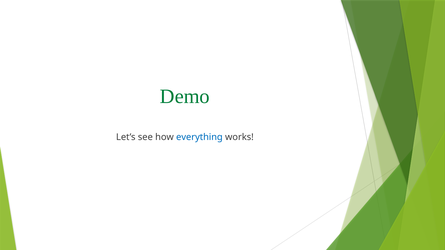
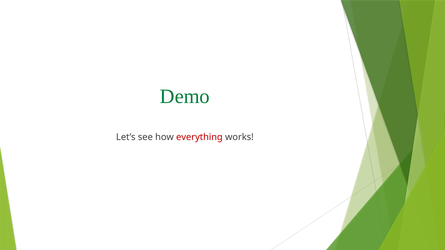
everything colour: blue -> red (199, 137)
